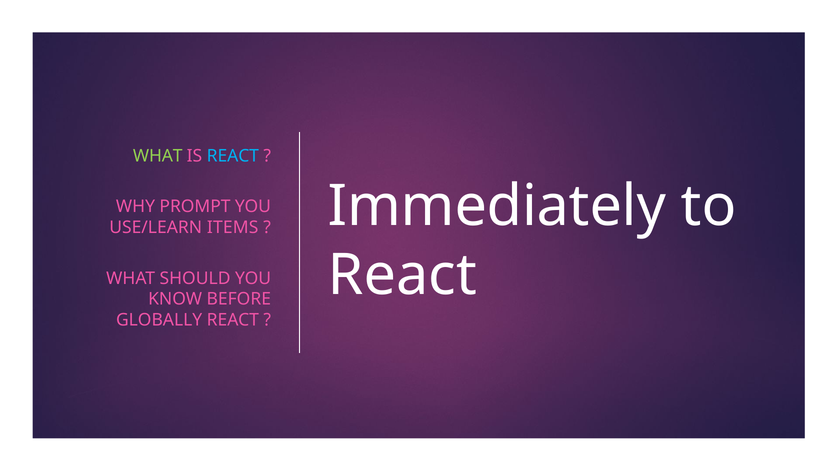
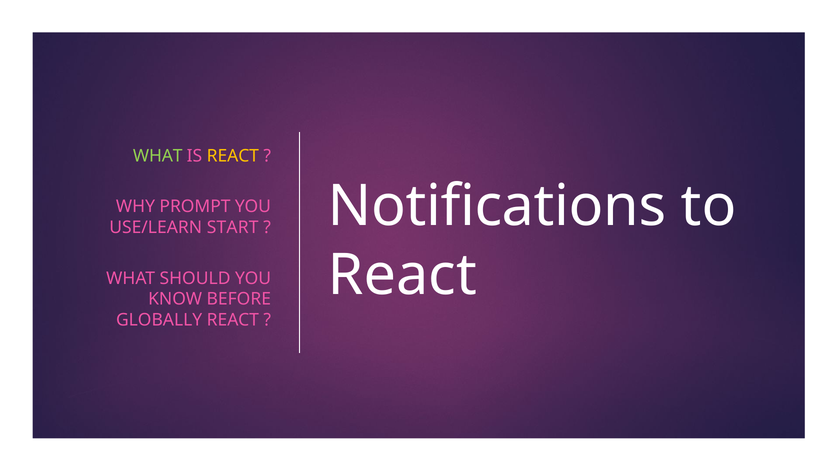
REACT colour: light blue -> yellow (233, 156)
Immediately: Immediately -> Notifications (497, 206)
ITEMS: ITEMS -> START (233, 228)
